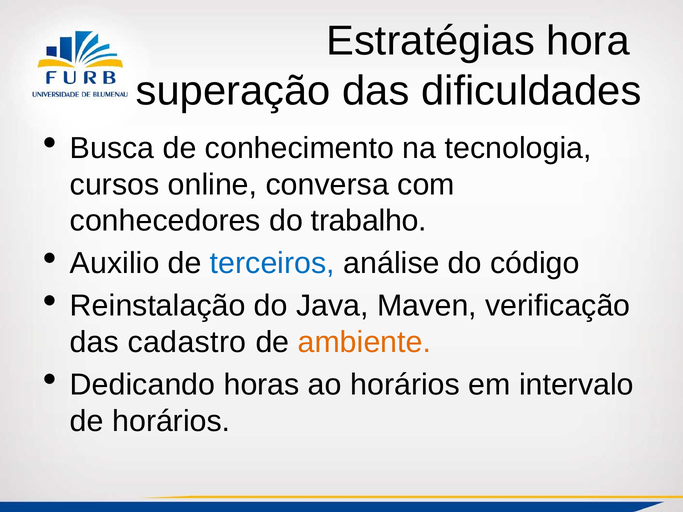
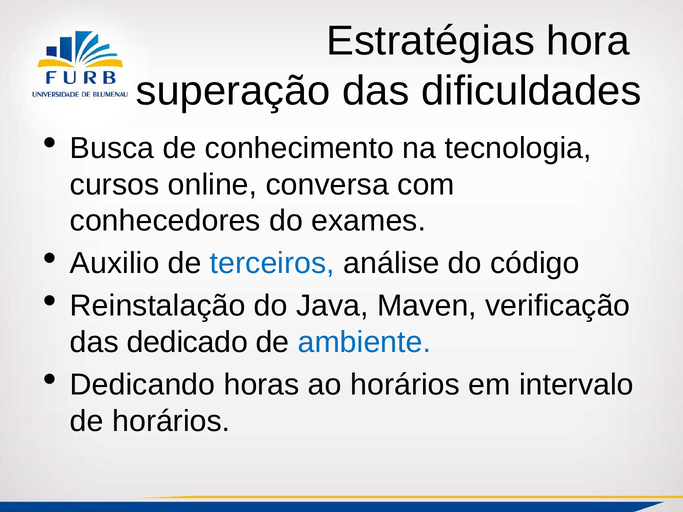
trabalho: trabalho -> exames (369, 221)
cadastro: cadastro -> dedicado (187, 343)
ambiente colour: orange -> blue (364, 343)
